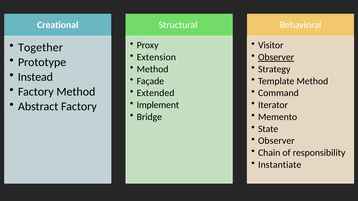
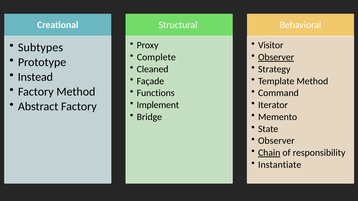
Together: Together -> Subtypes (41, 48)
Extension: Extension -> Complete (156, 57)
Method: Method -> Cleaned (153, 69)
Extended: Extended -> Functions (156, 93)
Chain underline: none -> present (269, 153)
